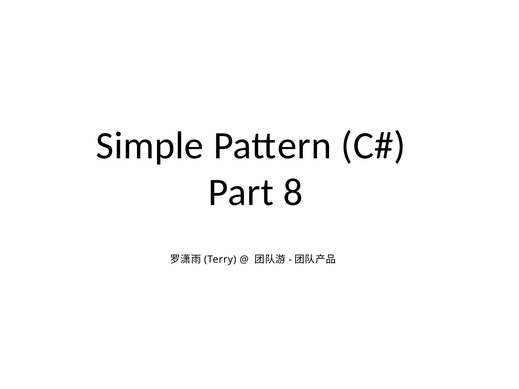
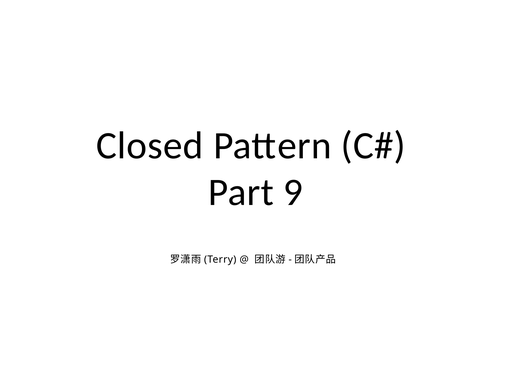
Simple: Simple -> Closed (150, 146)
8: 8 -> 9 (293, 192)
